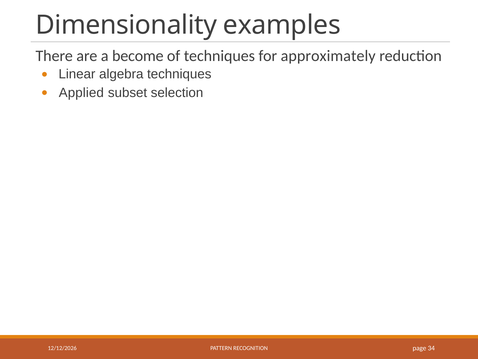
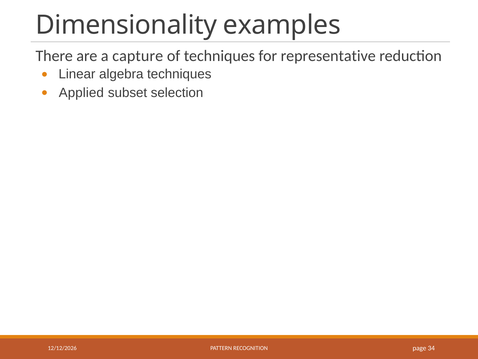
become: become -> capture (138, 56)
approximately: approximately -> representative (328, 56)
